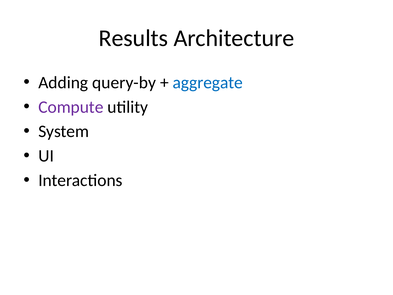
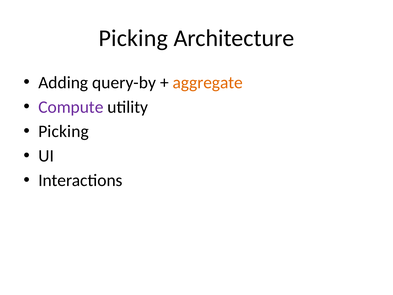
Results: Results -> Picking (133, 38)
aggregate colour: blue -> orange (208, 82)
System: System -> Picking (64, 131)
